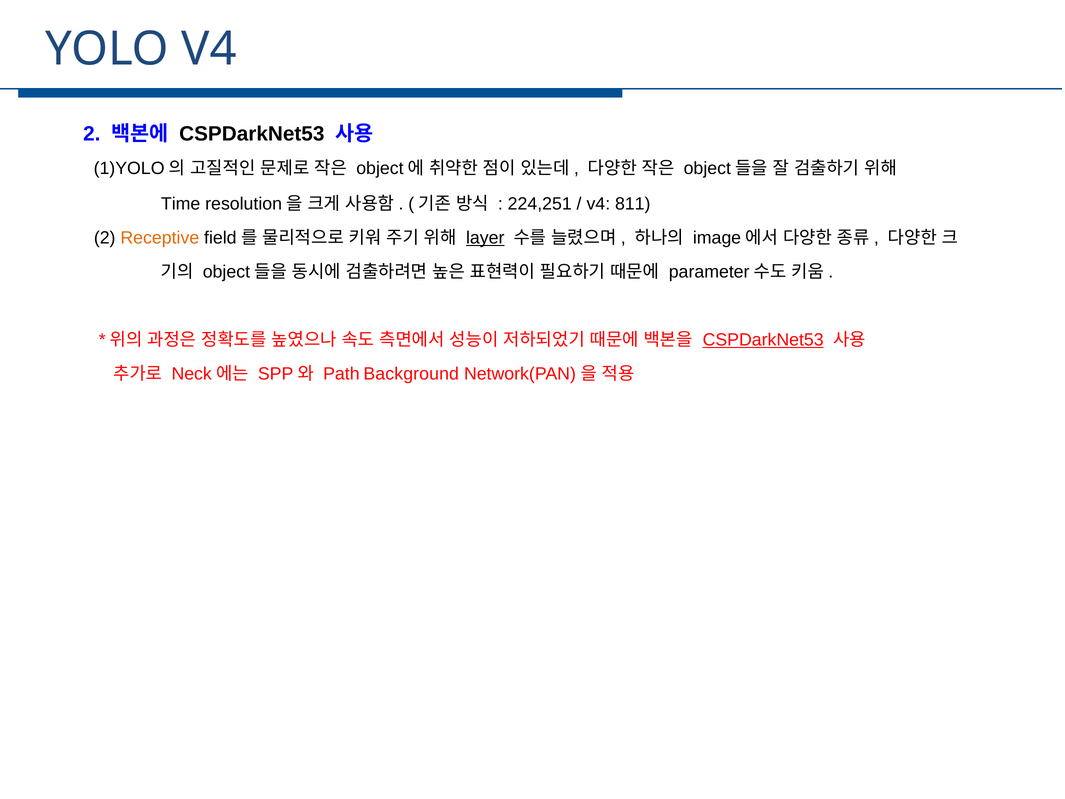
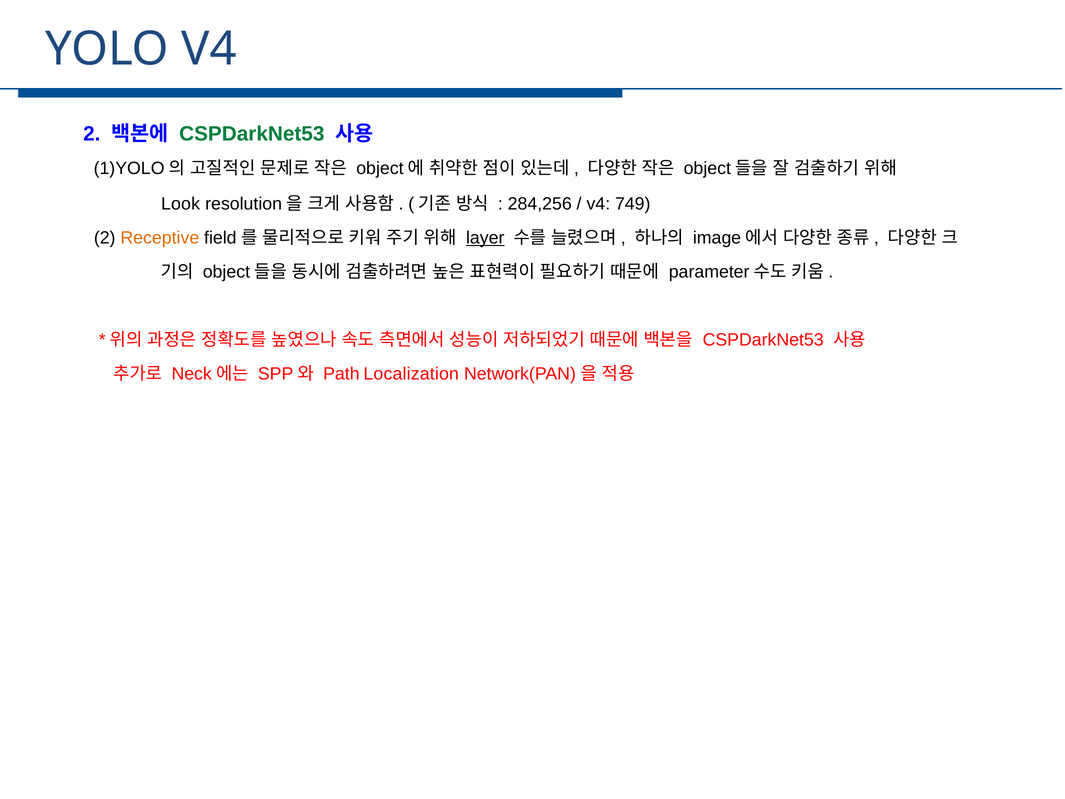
CSPDarkNet53 colour: black -> green (252, 134)
Time: Time -> Look (181, 204)
224,251: 224,251 -> 284,256 (540, 204)
811: 811 -> 749 (633, 204)
CSPDarkNet53 underline: present -> none (763, 340)
Background: Background -> Localization (411, 374)
